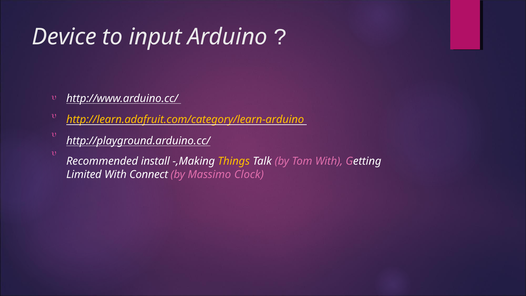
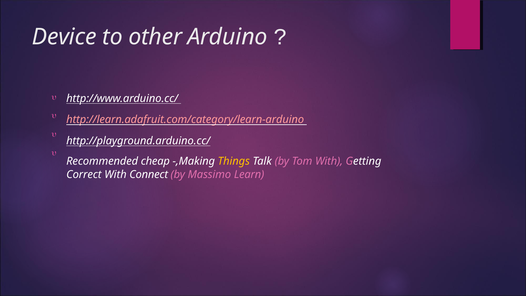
input: input -> other (155, 37)
http://learn.adafruit.com/category/learn-arduino colour: yellow -> pink (185, 120)
install: install -> cheap (155, 161)
Limited: Limited -> Correct (84, 174)
Clock: Clock -> Learn (249, 174)
